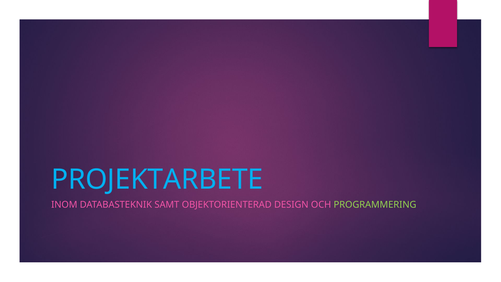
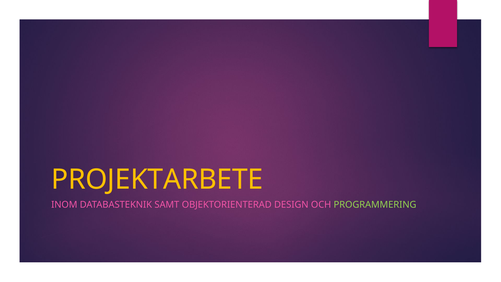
PROJEKTARBETE colour: light blue -> yellow (157, 179)
